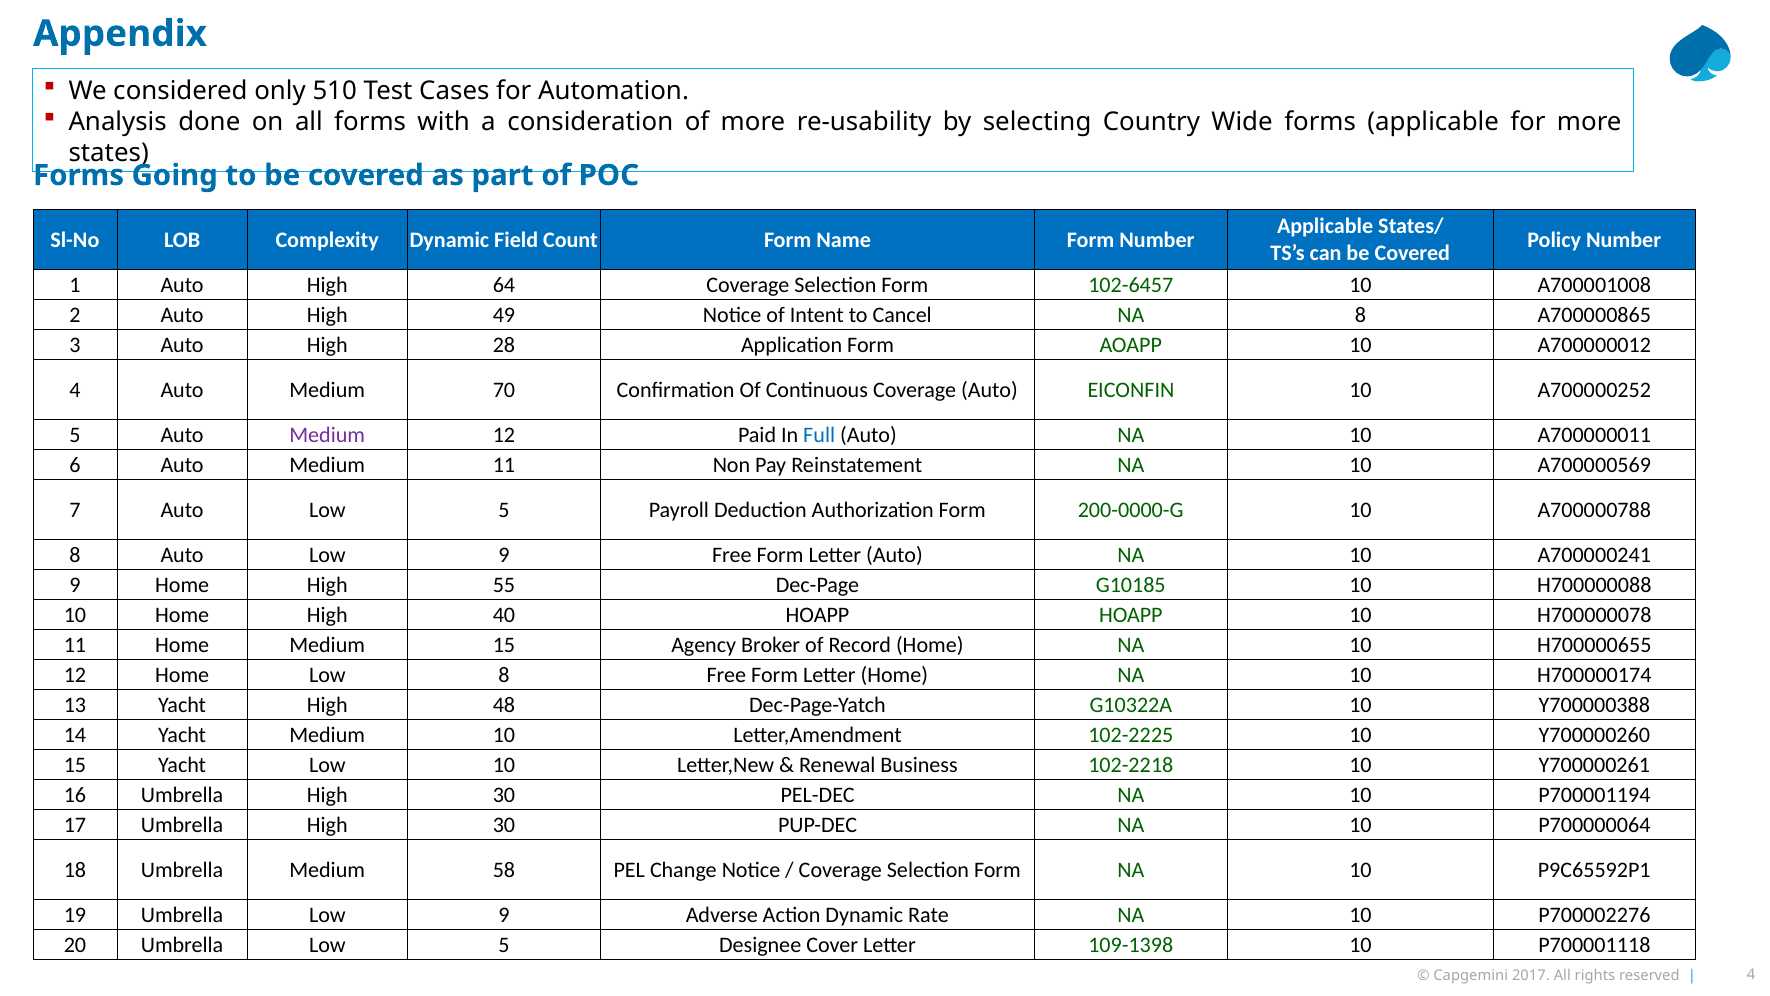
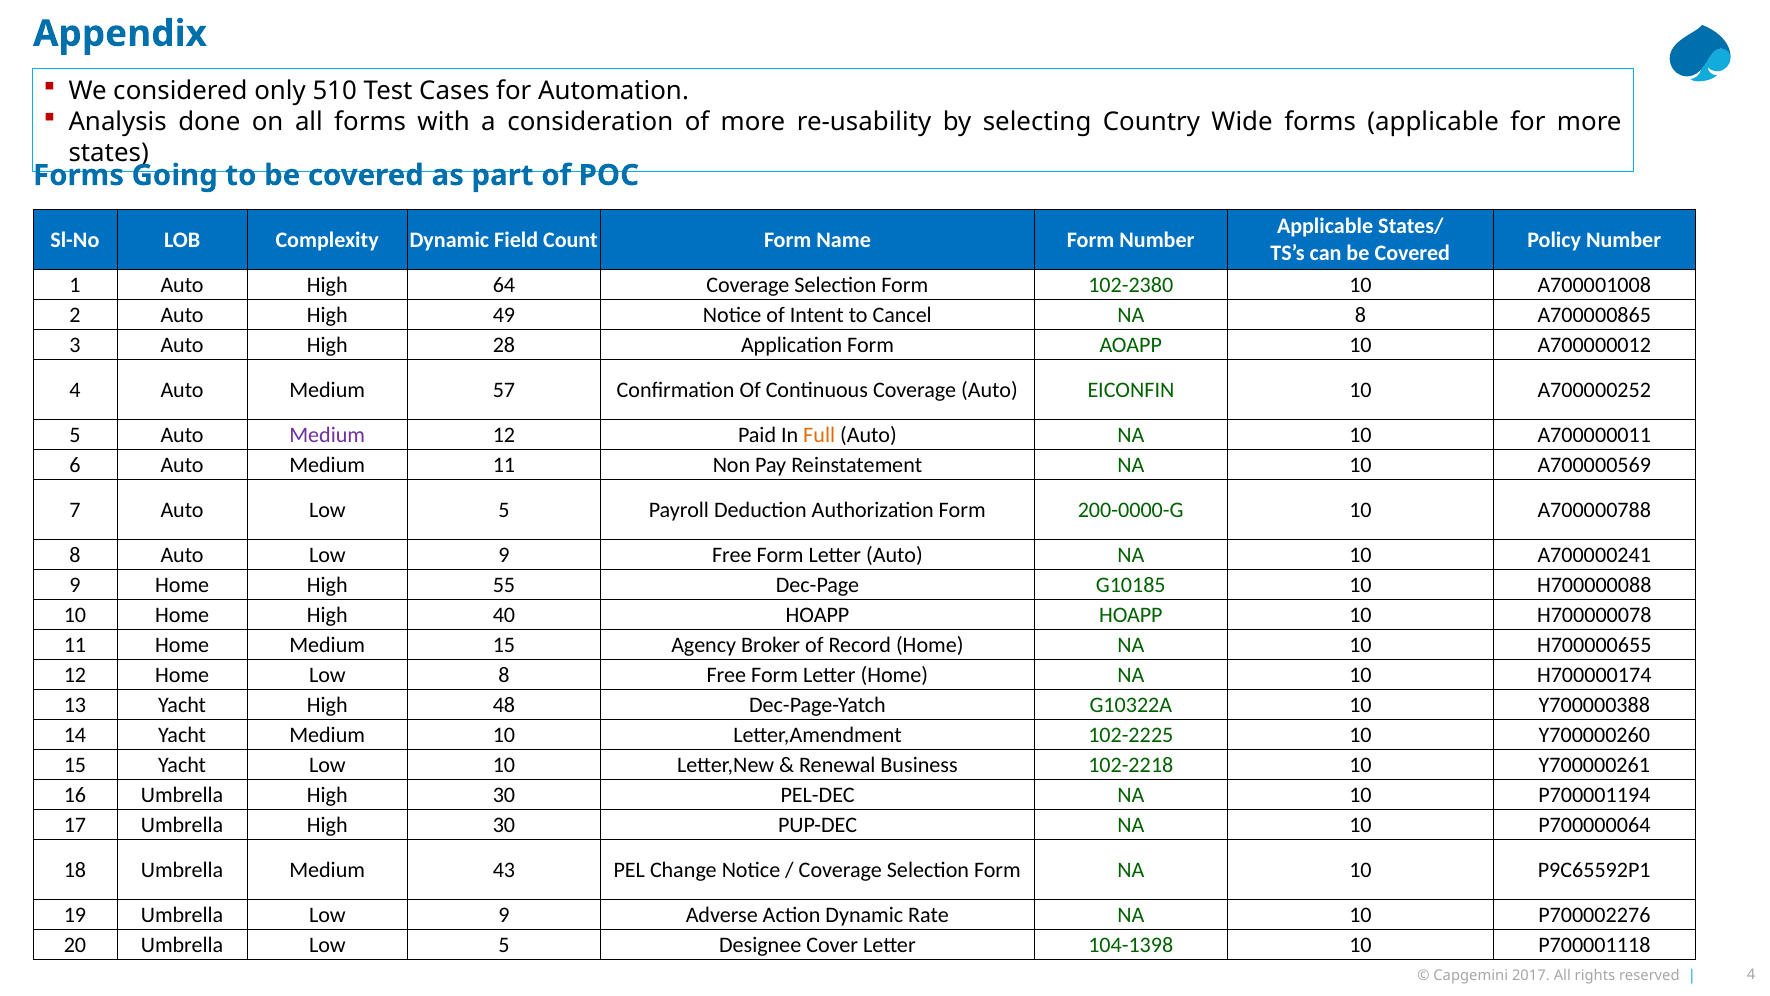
102-6457: 102-6457 -> 102-2380 (1131, 285)
70: 70 -> 57 (504, 390)
Full colour: blue -> orange (819, 435)
58: 58 -> 43 (504, 870)
109-1398: 109-1398 -> 104-1398 (1131, 945)
